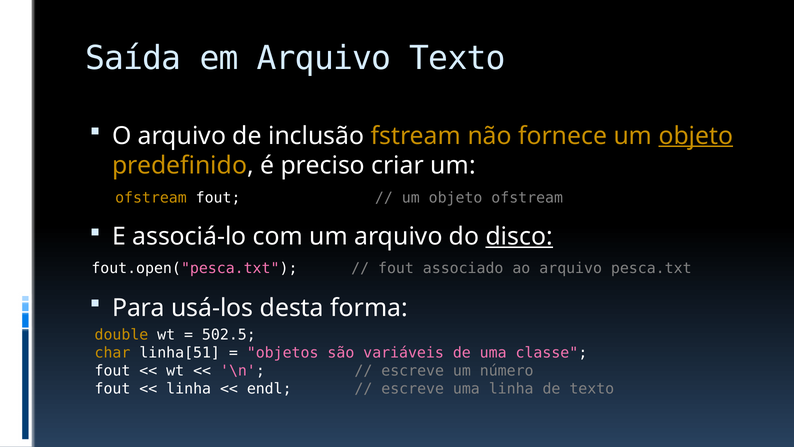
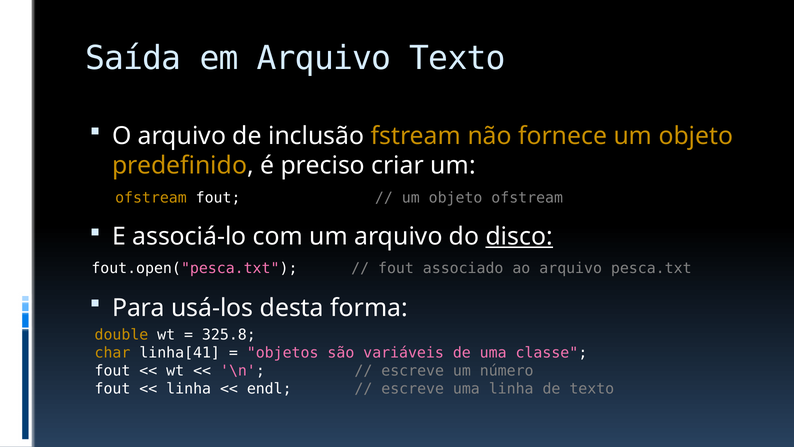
objeto underline: present -> none (696, 136)
502.5: 502.5 -> 325.8 (229, 335)
linha[51: linha[51 -> linha[41 (180, 353)
